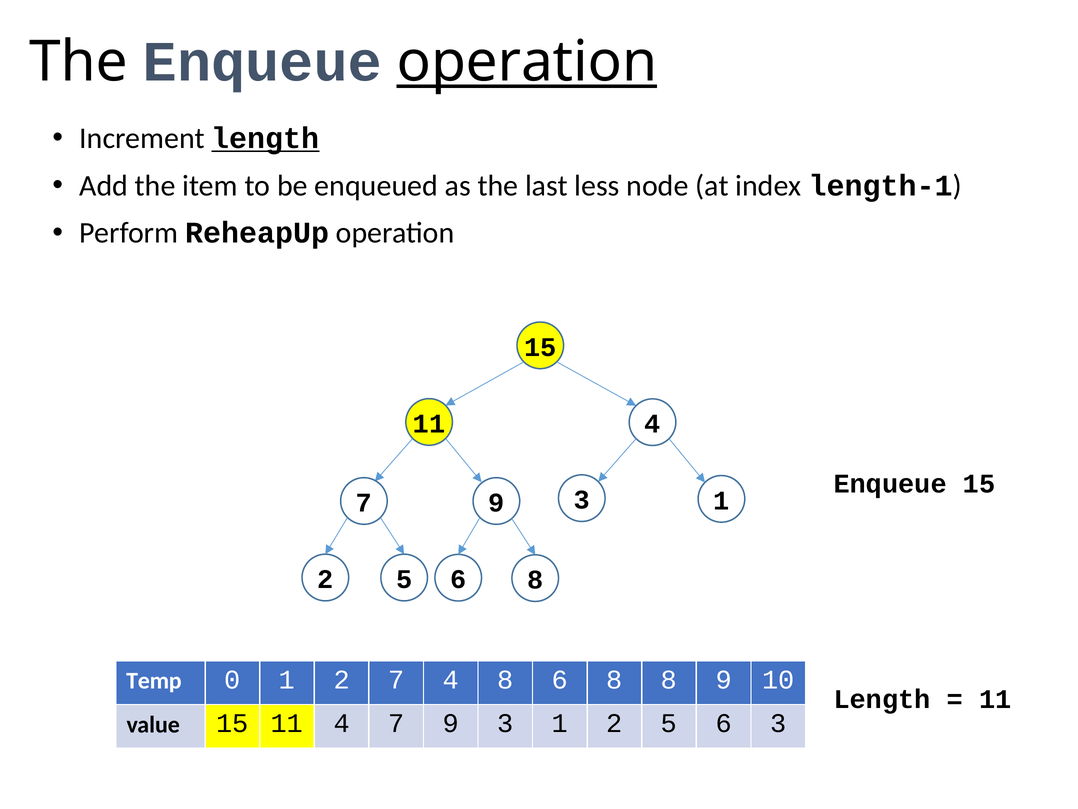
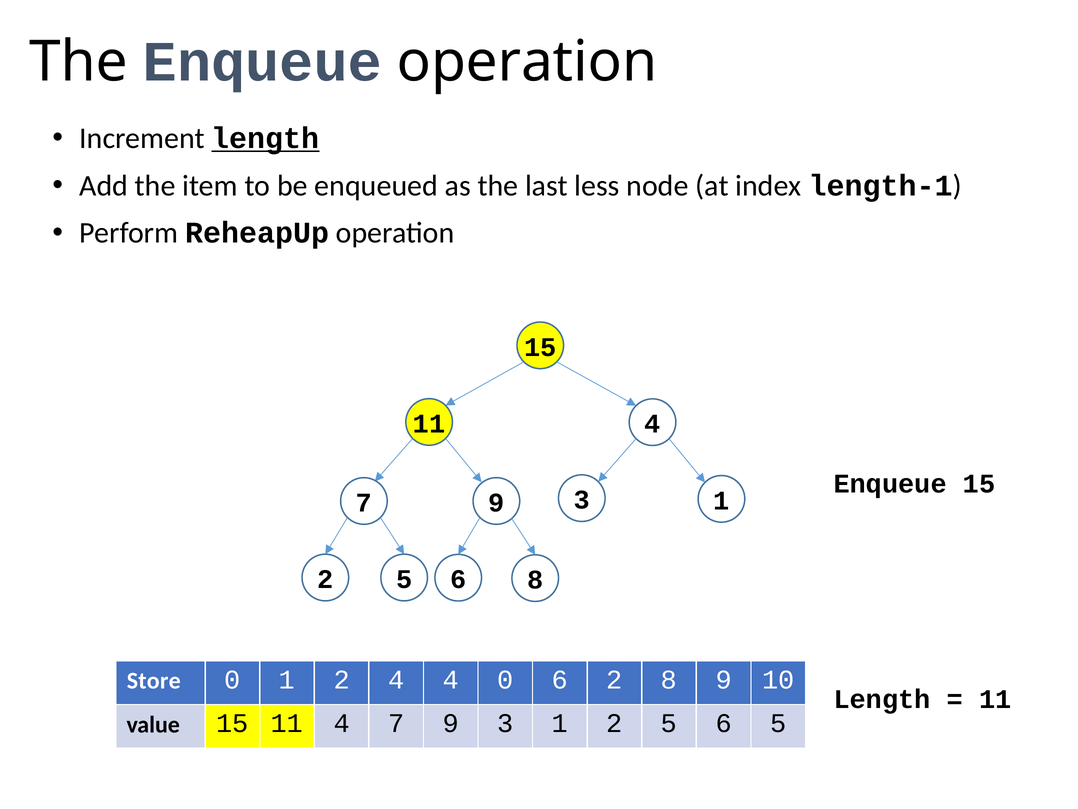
operation underline: present -> none (527, 62)
Temp: Temp -> Store (154, 681)
2 7: 7 -> 4 (396, 679)
4 8: 8 -> 0 (505, 679)
8: 8 -> 2 (614, 679)
6 3: 3 -> 5 (778, 723)
